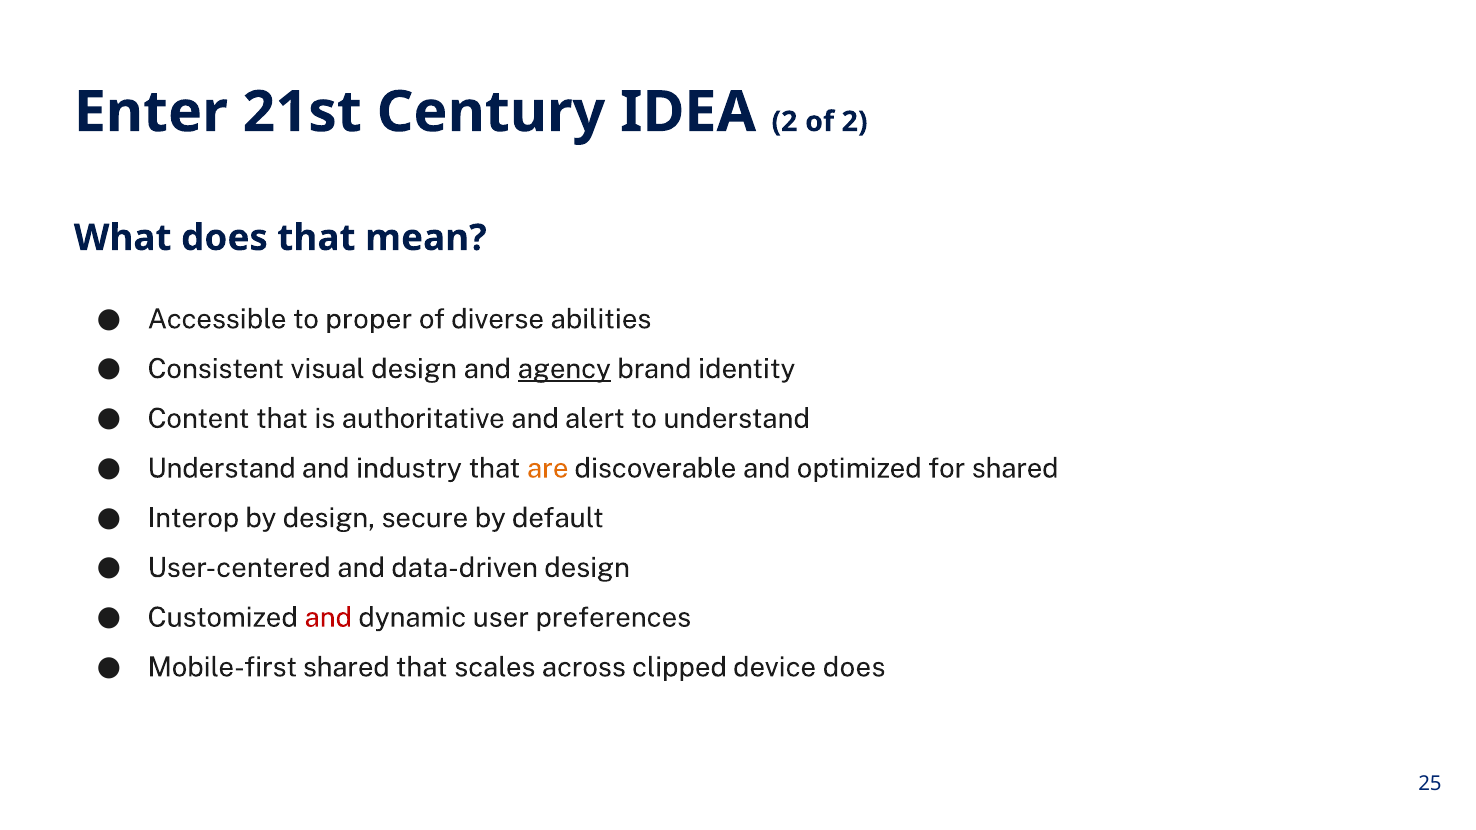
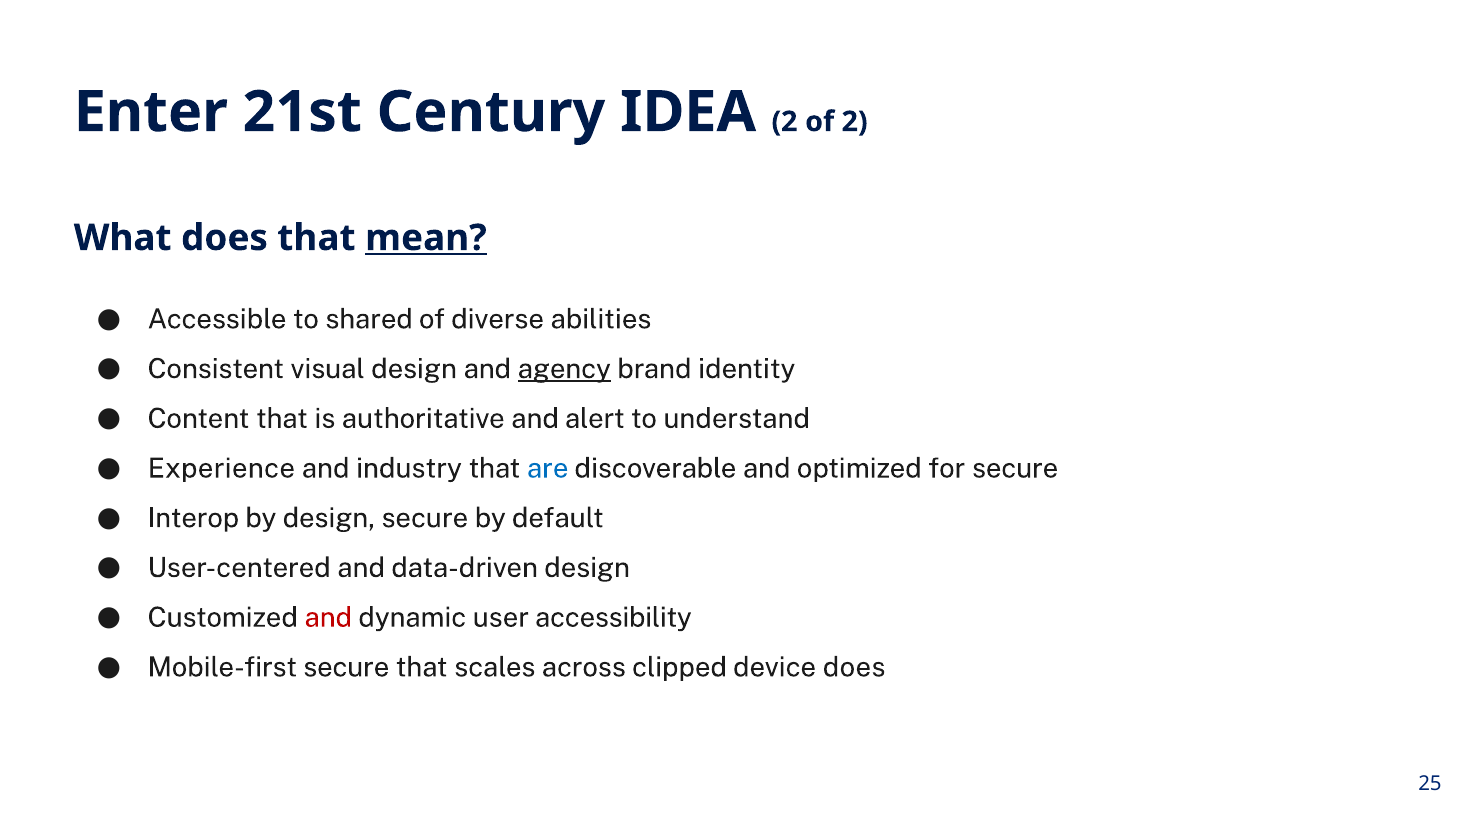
mean underline: none -> present (426, 238)
proper: proper -> shared (369, 319)
Understand: Understand -> Experience (221, 469)
are colour: orange -> blue (548, 469)
for shared: shared -> secure (1015, 469)
preferences: preferences -> accessibility (613, 618)
Mobile-first shared: shared -> secure (346, 668)
